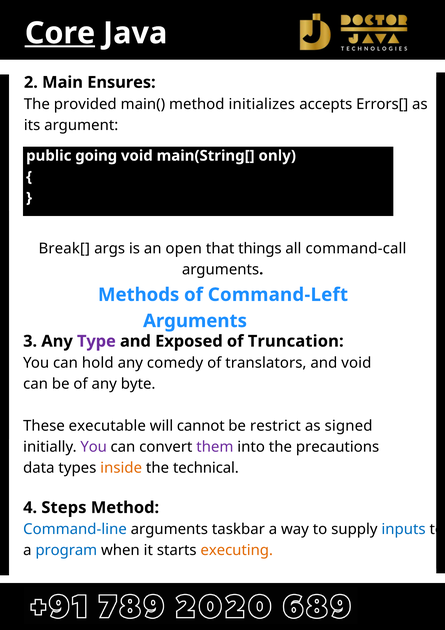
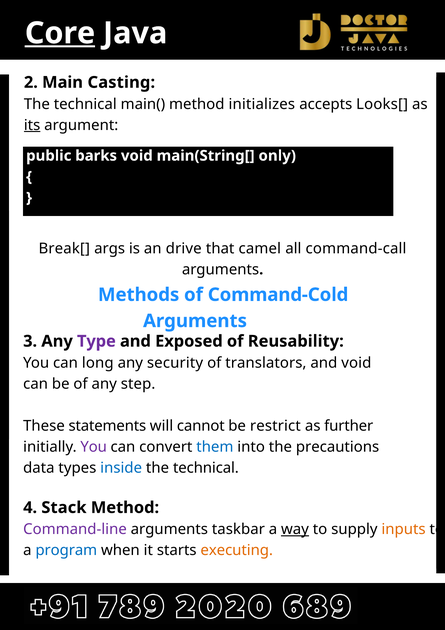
Ensures: Ensures -> Casting (121, 82)
provided: provided -> technical (85, 104)
Errors[: Errors[ -> Looks[ (382, 104)
its underline: none -> present (32, 125)
going: going -> barks (96, 156)
open: open -> drive (184, 248)
things: things -> camel (260, 248)
Command-Left: Command-Left -> Command-Cold (278, 295)
Truncation: Truncation -> Reusability (296, 341)
hold: hold -> long (98, 363)
comedy: comedy -> security (175, 363)
byte: byte -> step (138, 384)
executable: executable -> statements (107, 426)
signed: signed -> further (349, 426)
them colour: purple -> blue (215, 447)
inside colour: orange -> blue (121, 468)
Steps: Steps -> Stack (64, 507)
Command-line colour: blue -> purple (75, 529)
way underline: none -> present (295, 529)
inputs colour: blue -> orange (404, 529)
